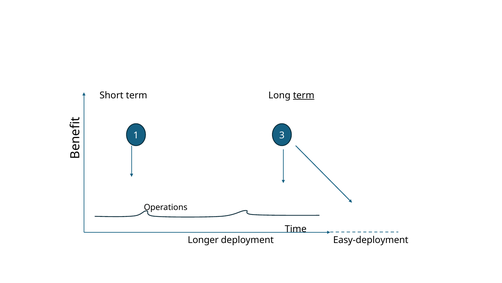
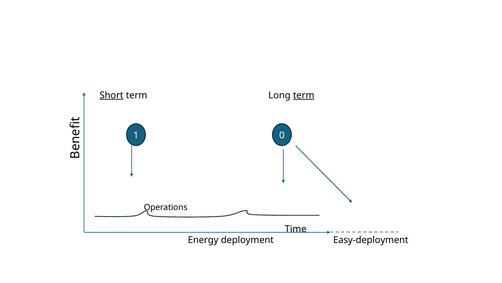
Short underline: none -> present (111, 95)
3: 3 -> 0 (282, 135)
Longer: Longer -> Energy (203, 240)
